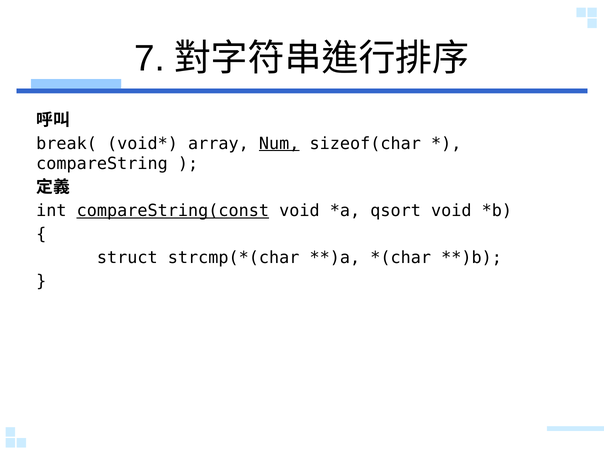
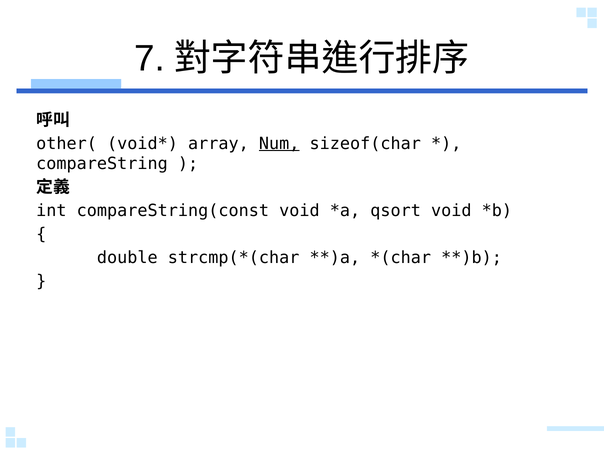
break(: break( -> other( (67, 143)
compareString(const underline: present -> none (173, 211)
struct: struct -> double (127, 258)
